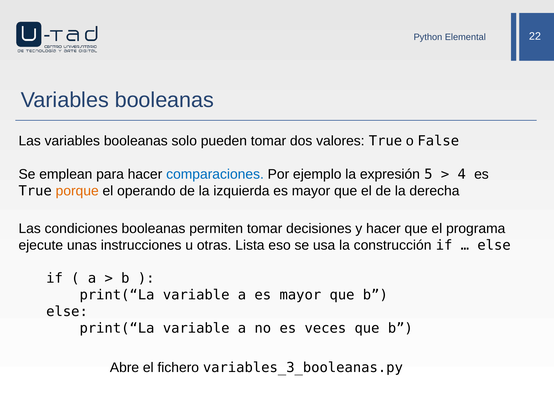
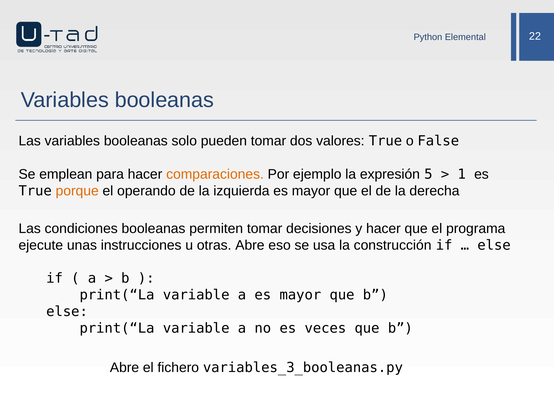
comparaciones colour: blue -> orange (215, 174)
4: 4 -> 1 (462, 174)
otras Lista: Lista -> Abre (250, 245)
